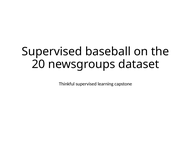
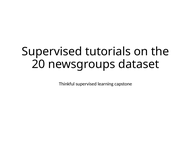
baseball: baseball -> tutorials (108, 52)
